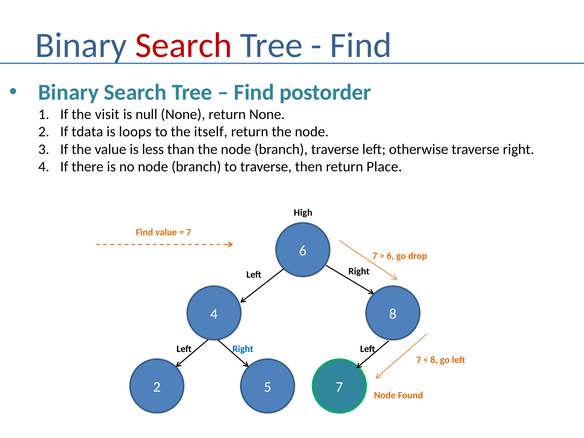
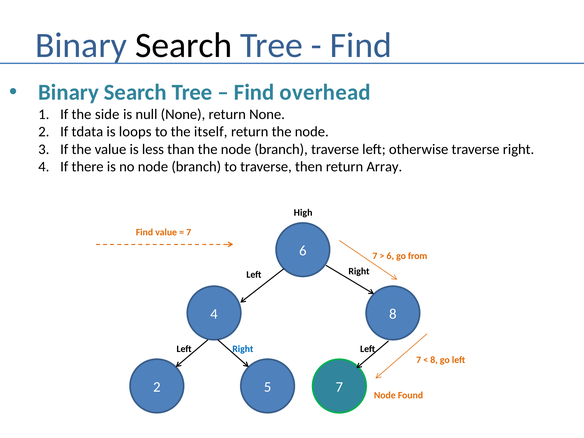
Search colour: red -> black (184, 45)
postorder: postorder -> overhead (325, 92)
visit: visit -> side (107, 114)
Place: Place -> Array (384, 167)
drop: drop -> from (418, 256)
